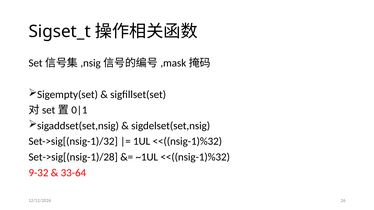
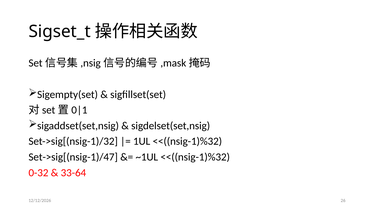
Set->sig[(nsig-1)/28: Set->sig[(nsig-1)/28 -> Set->sig[(nsig-1)/47 (73, 157)
9-32: 9-32 -> 0-32 (38, 173)
